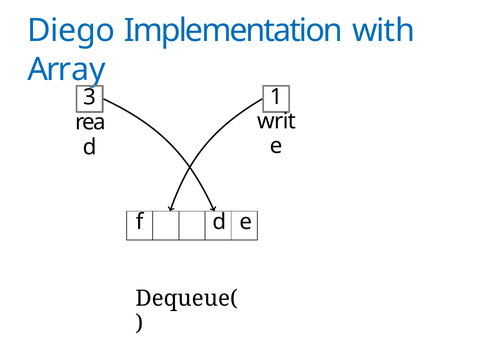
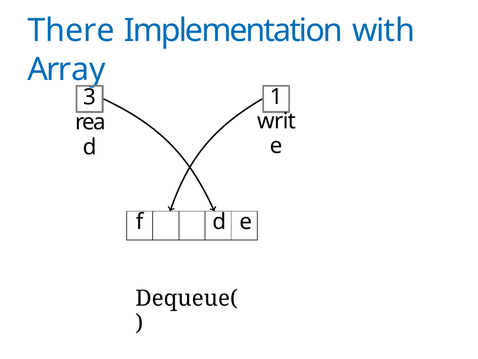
Diego: Diego -> There (71, 31)
